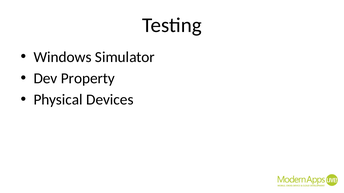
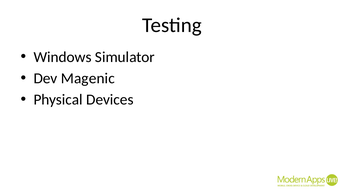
Property: Property -> Magenic (88, 79)
